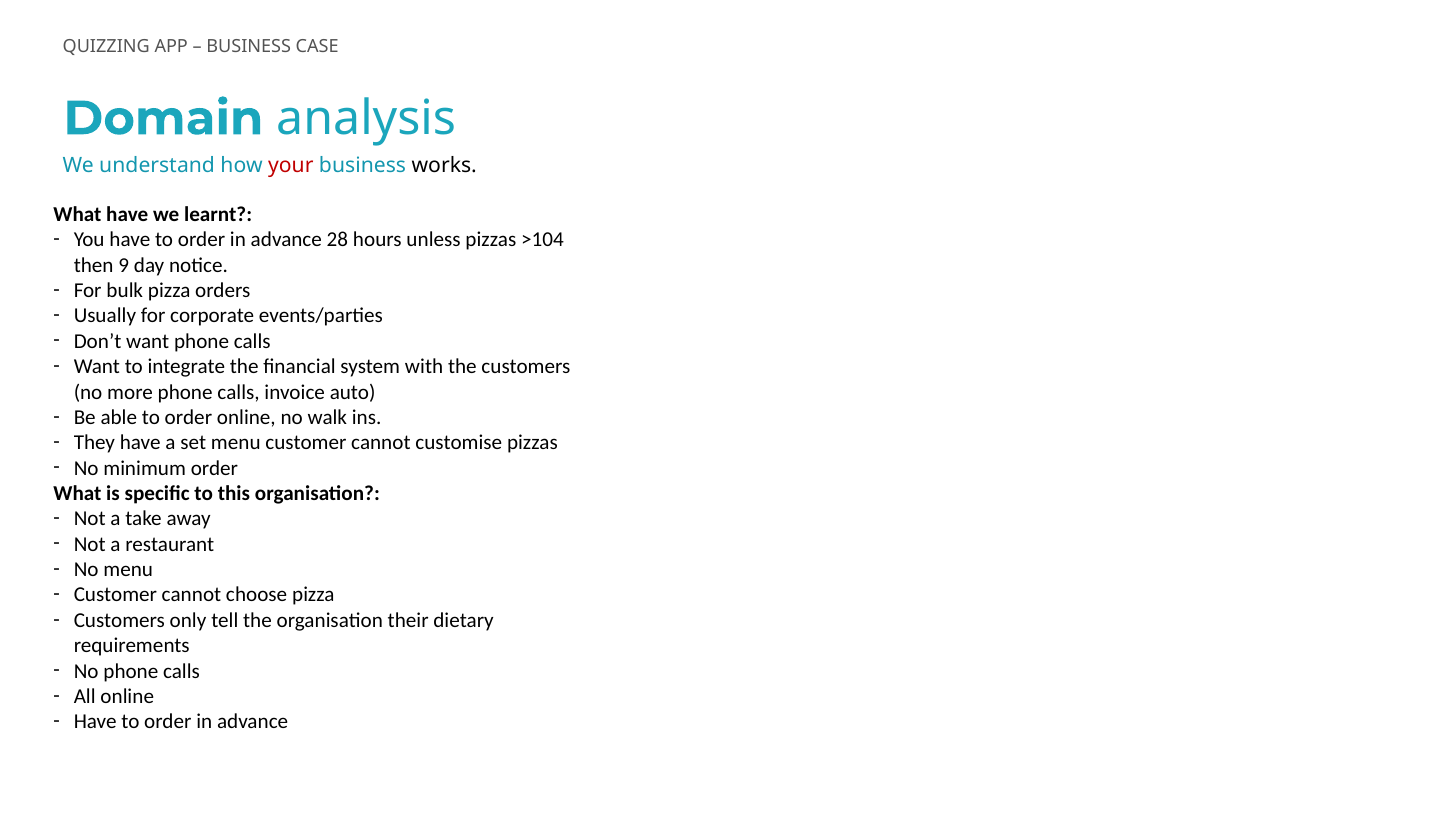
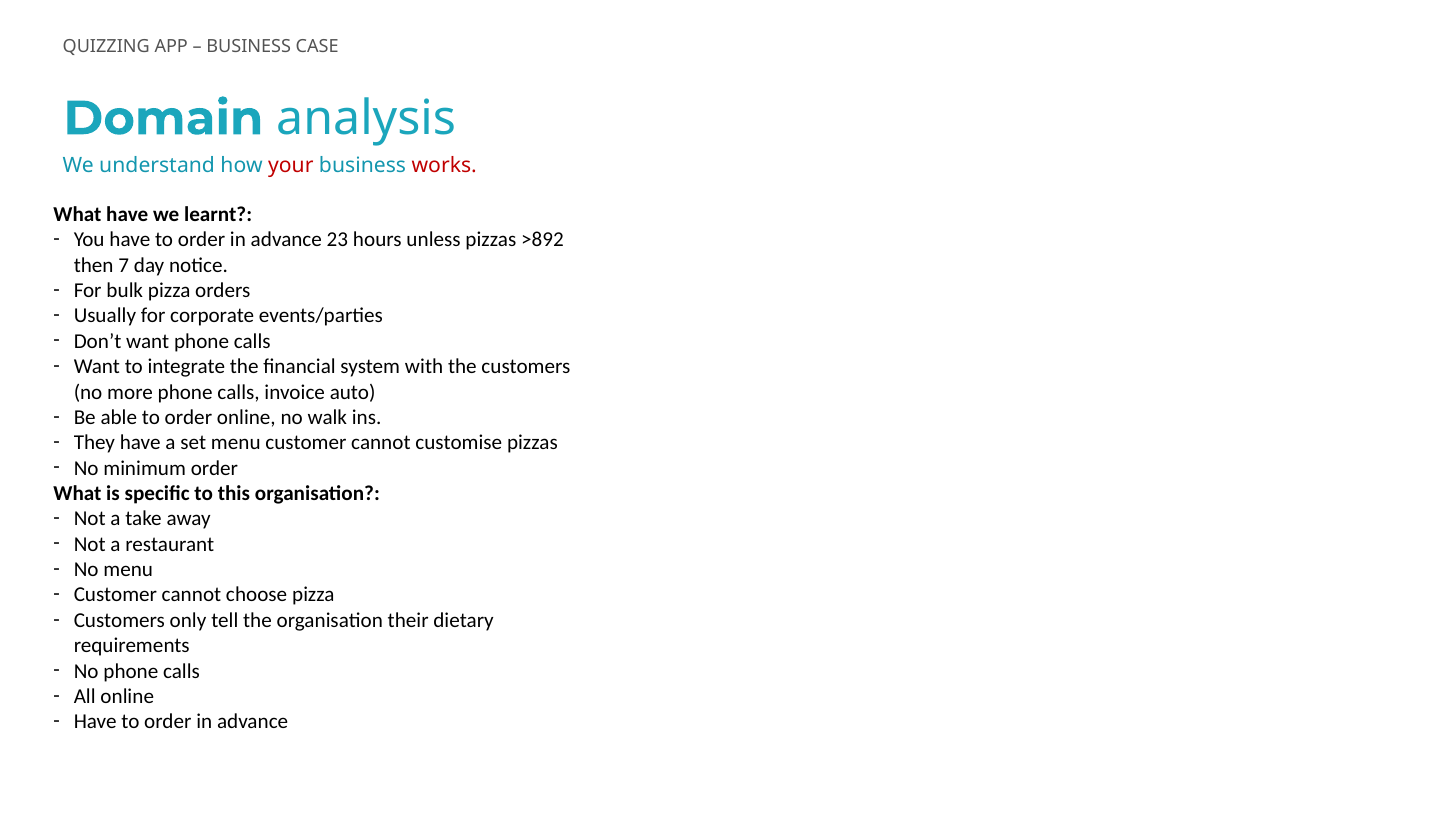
works colour: black -> red (444, 166)
28: 28 -> 23 (337, 240)
>104: >104 -> >892 (542, 240)
9: 9 -> 7 (124, 265)
